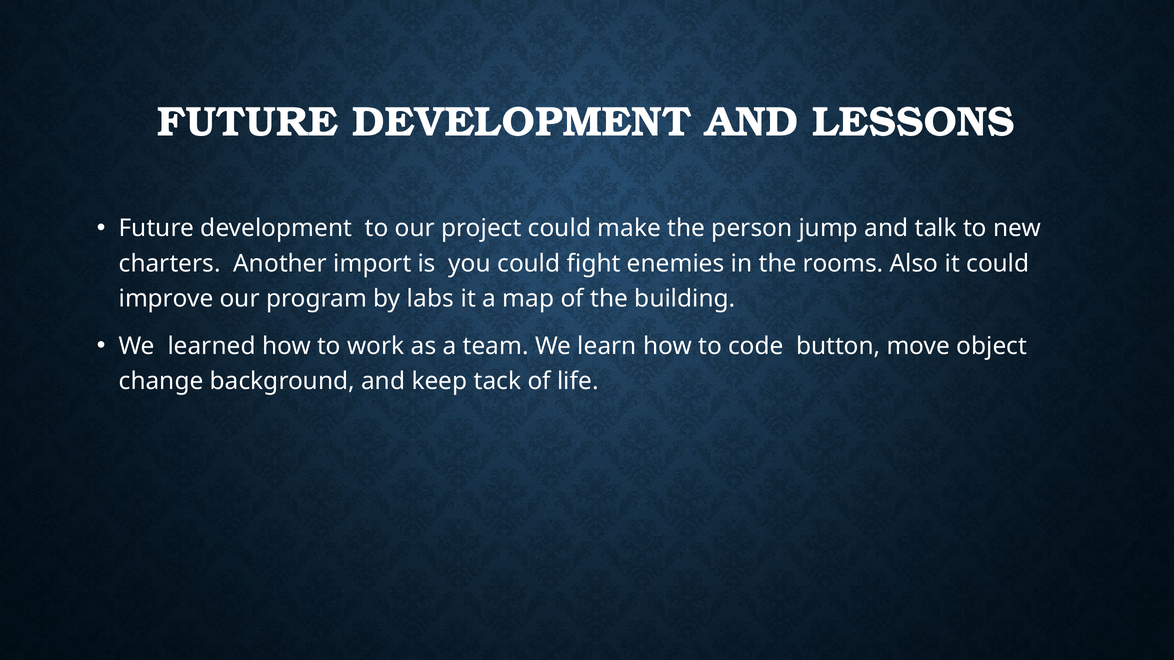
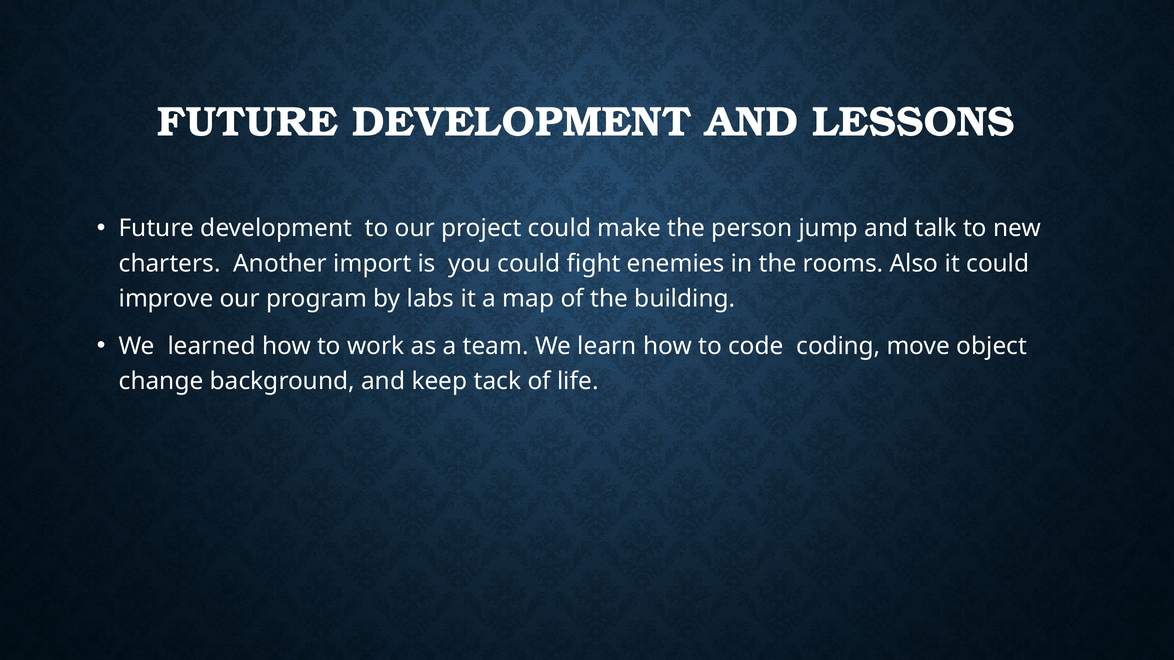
button: button -> coding (838, 346)
